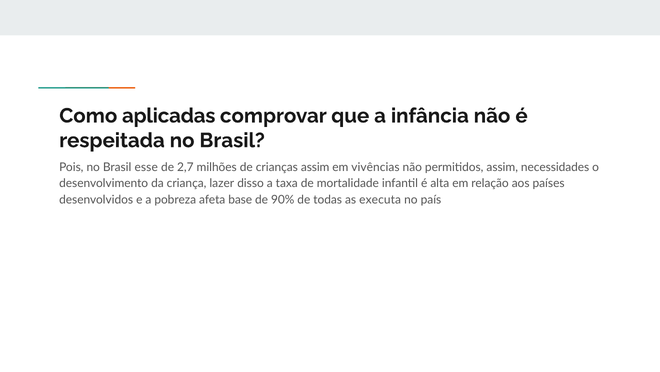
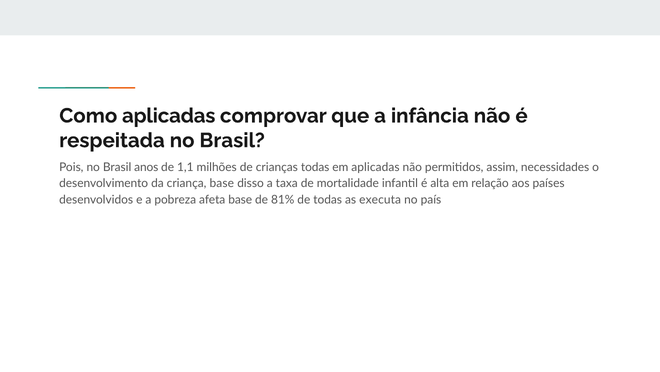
esse: esse -> anos (146, 167)
2,7: 2,7 -> 1,1 (185, 167)
crianças assim: assim -> todas (315, 167)
em vivências: vivências -> aplicadas (375, 167)
criança lazer: lazer -> base (222, 183)
90%: 90% -> 81% (283, 199)
